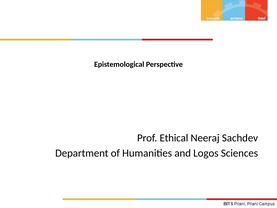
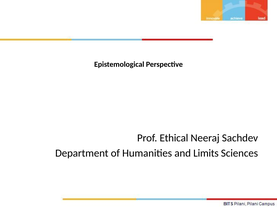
Logos: Logos -> Limits (206, 153)
